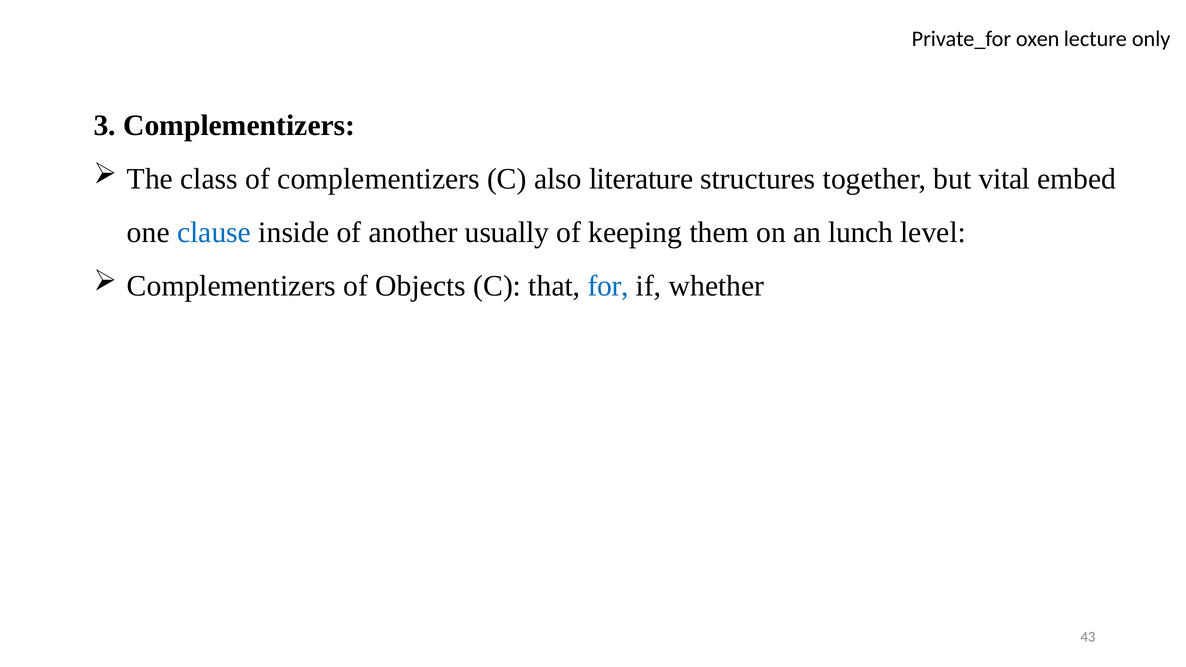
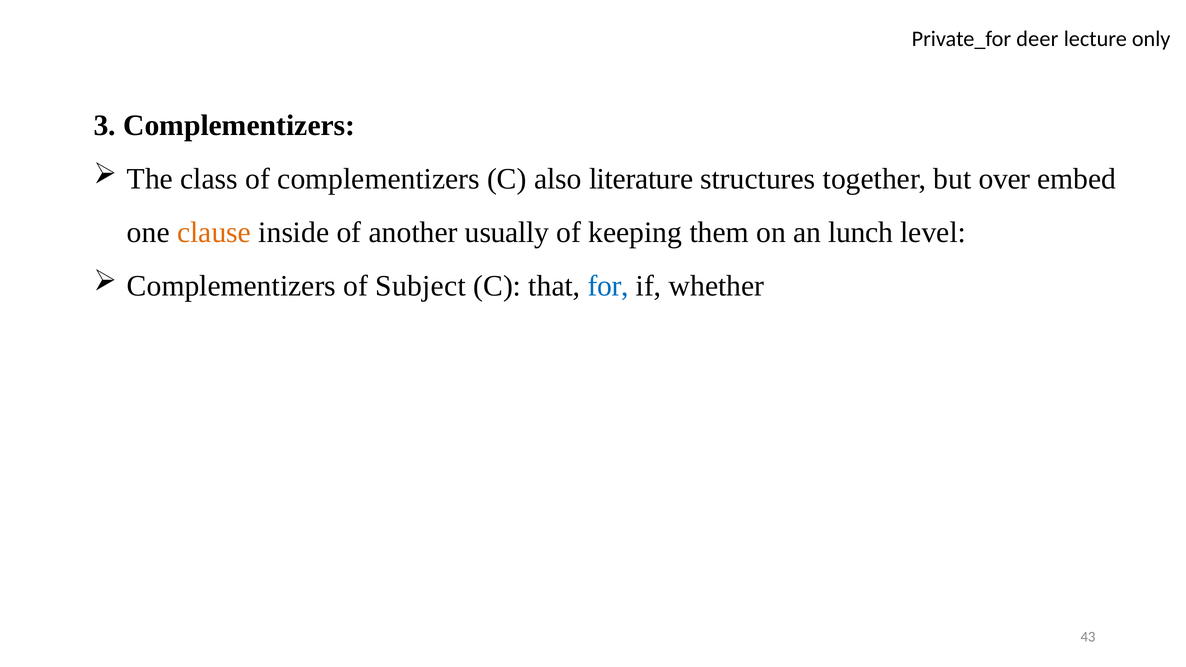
oxen: oxen -> deer (1037, 39)
vital: vital -> over (1004, 179)
clause colour: blue -> orange (214, 232)
Objects: Objects -> Subject (421, 286)
